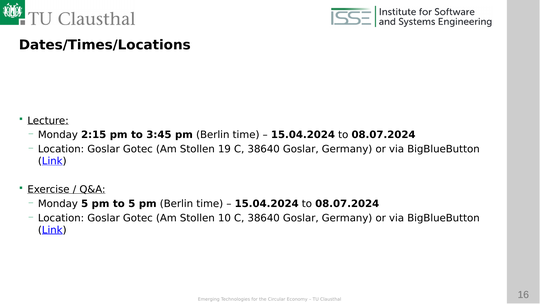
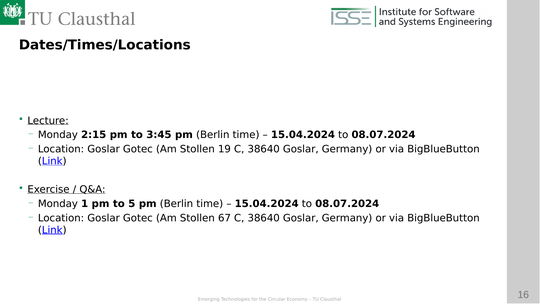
Monday 5: 5 -> 1 (85, 204)
10: 10 -> 67 (224, 218)
